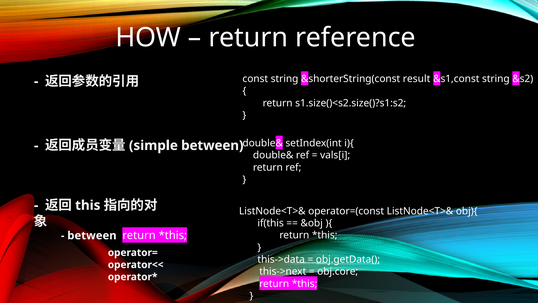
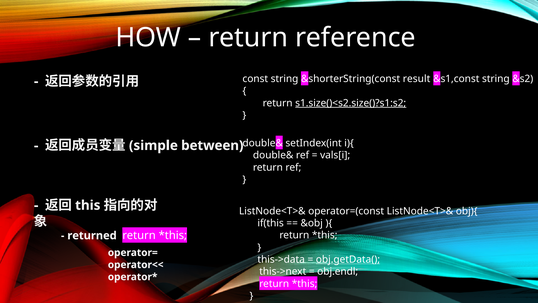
s1.size()<s2.size()?s1:s2 underline: none -> present (351, 103)
between: between -> returned (92, 235)
obj.core: obj.core -> obj.endl (338, 271)
